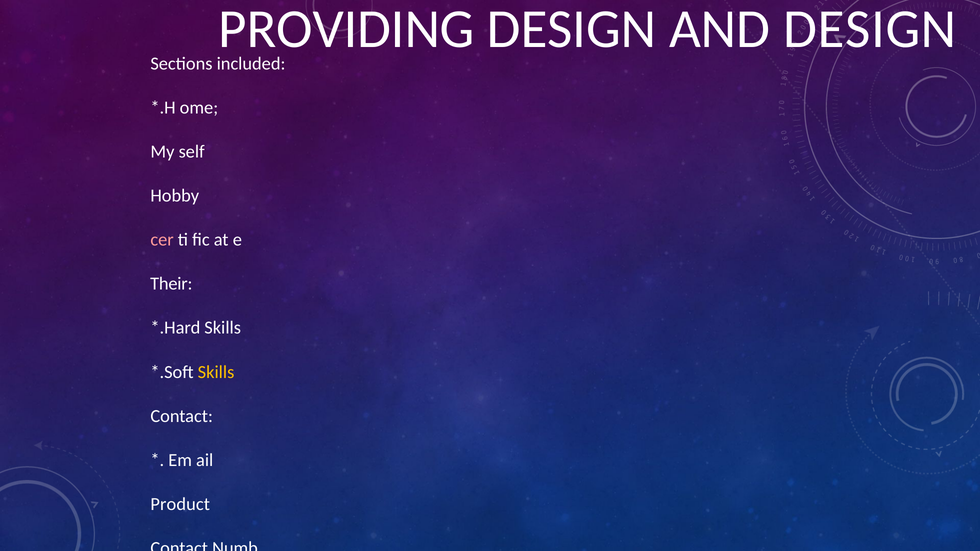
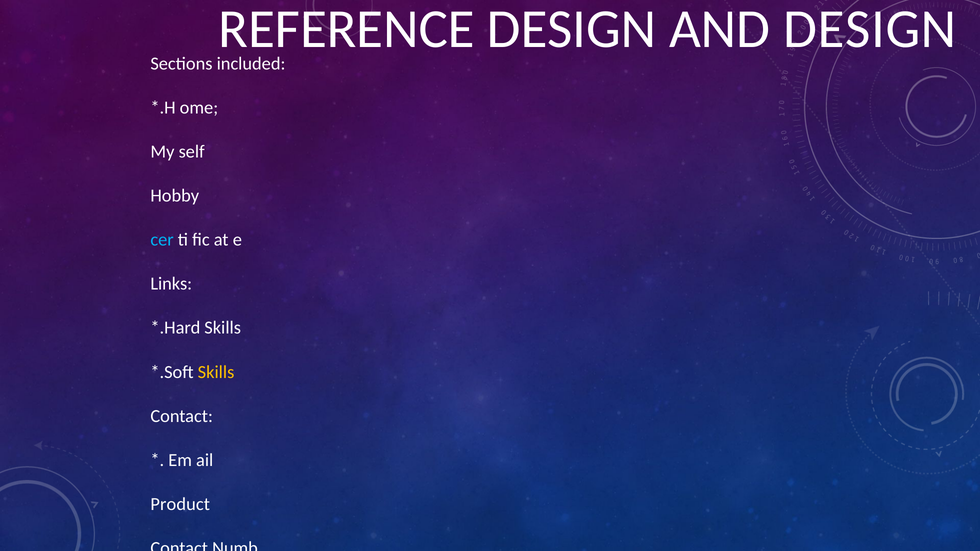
PROVIDING: PROVIDING -> REFERENCE (347, 29)
cer colour: pink -> light blue (162, 240)
Their: Their -> Links (171, 284)
